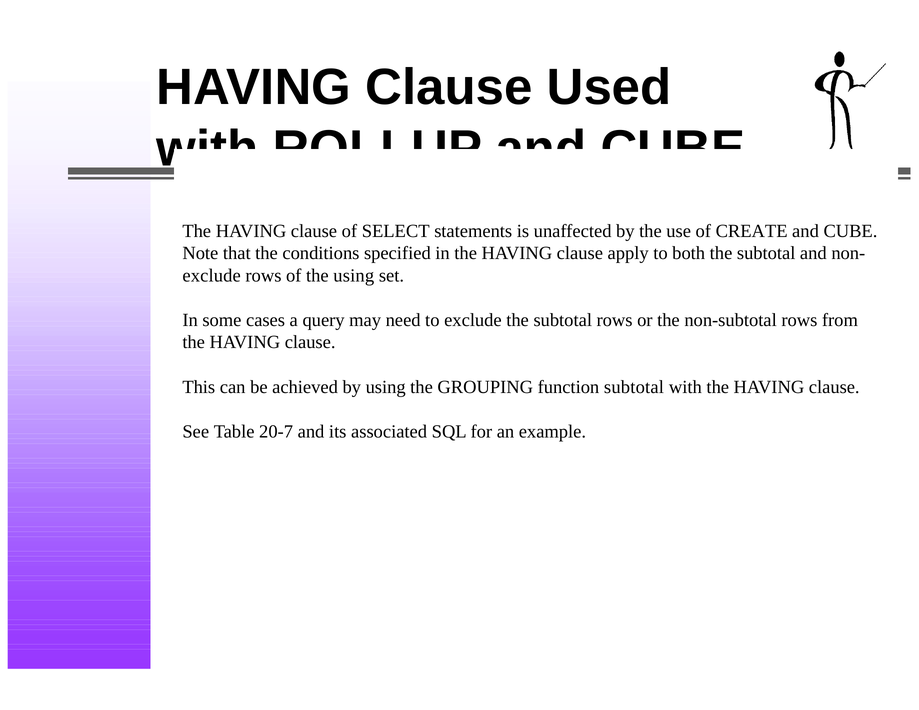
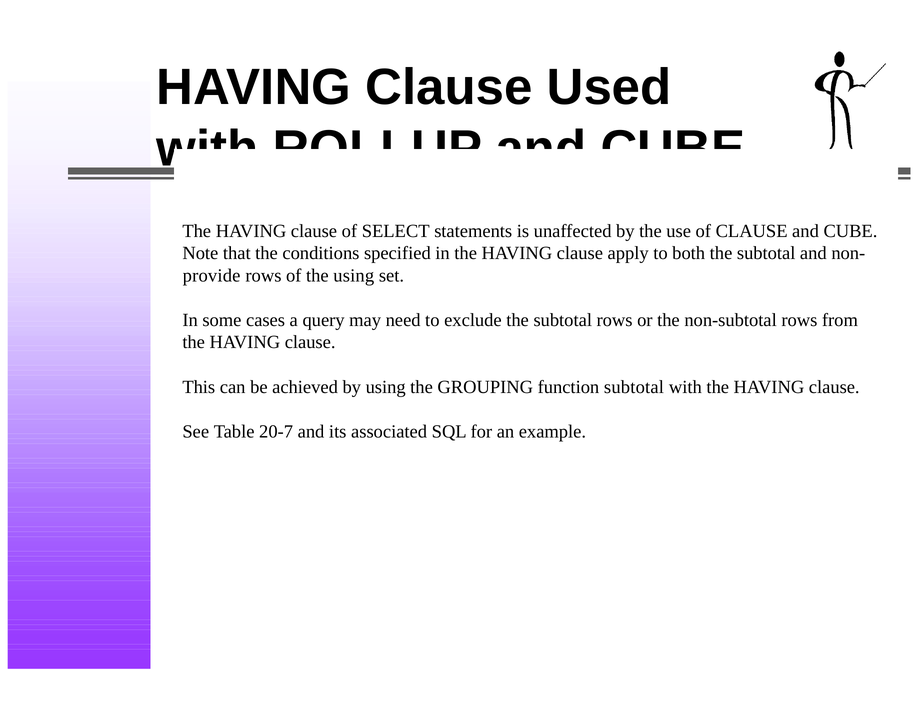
of CREATE: CREATE -> CLAUSE (752, 231)
exclude: exclude -> provide (212, 276)
